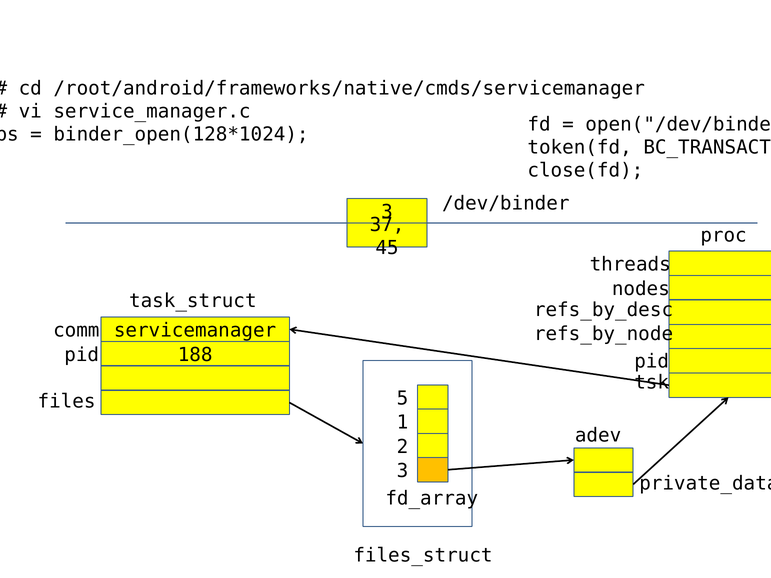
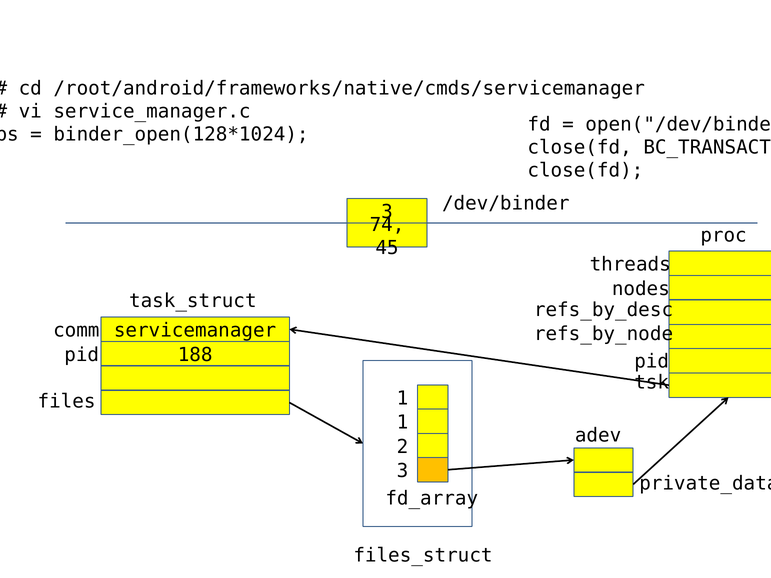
token(fd: token(fd -> close(fd (580, 148)
37: 37 -> 74 (387, 225)
files 5: 5 -> 1 (403, 398)
